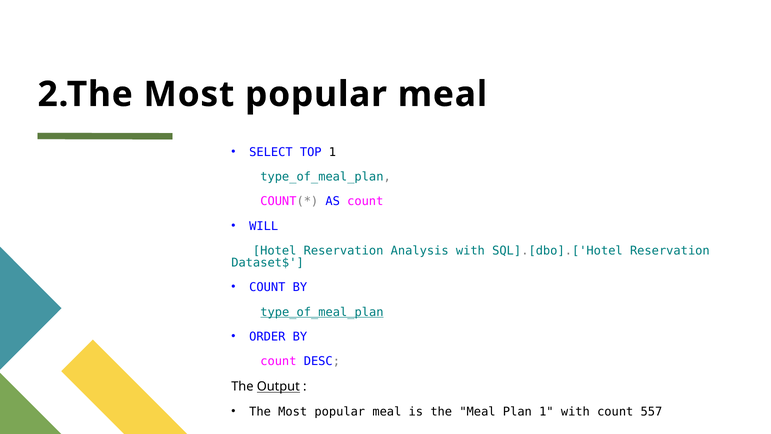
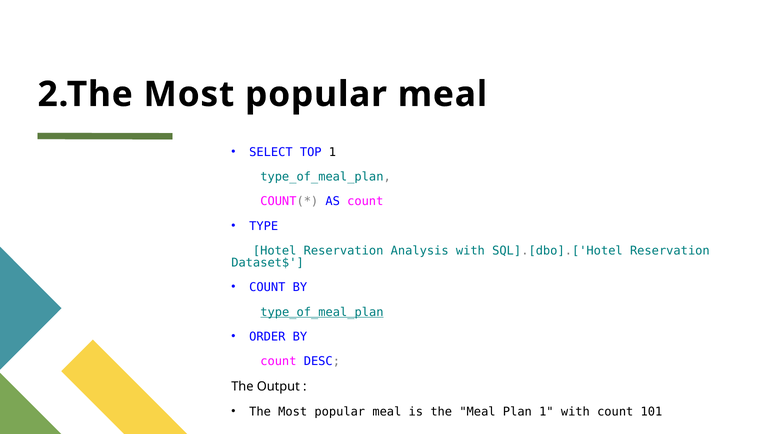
WILL: WILL -> TYPE (264, 226)
Output underline: present -> none (278, 386)
557: 557 -> 101 (651, 411)
